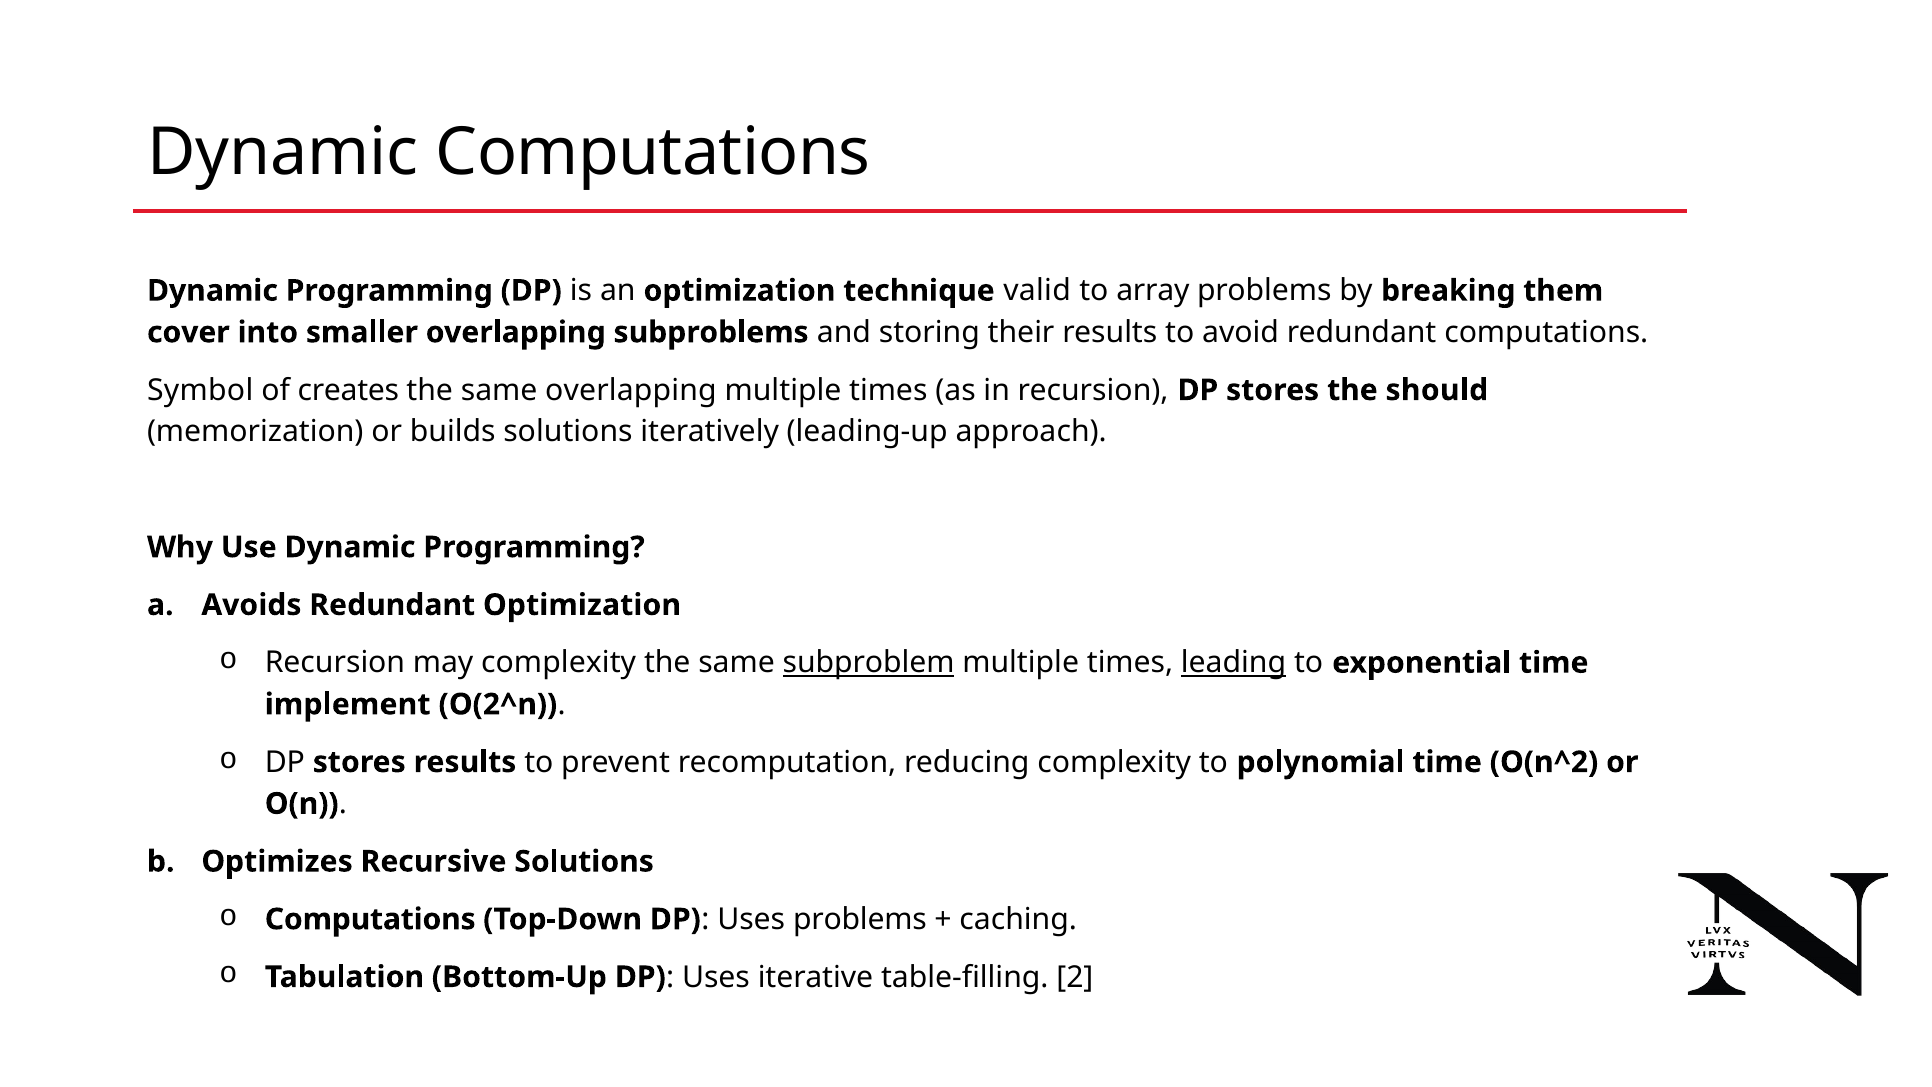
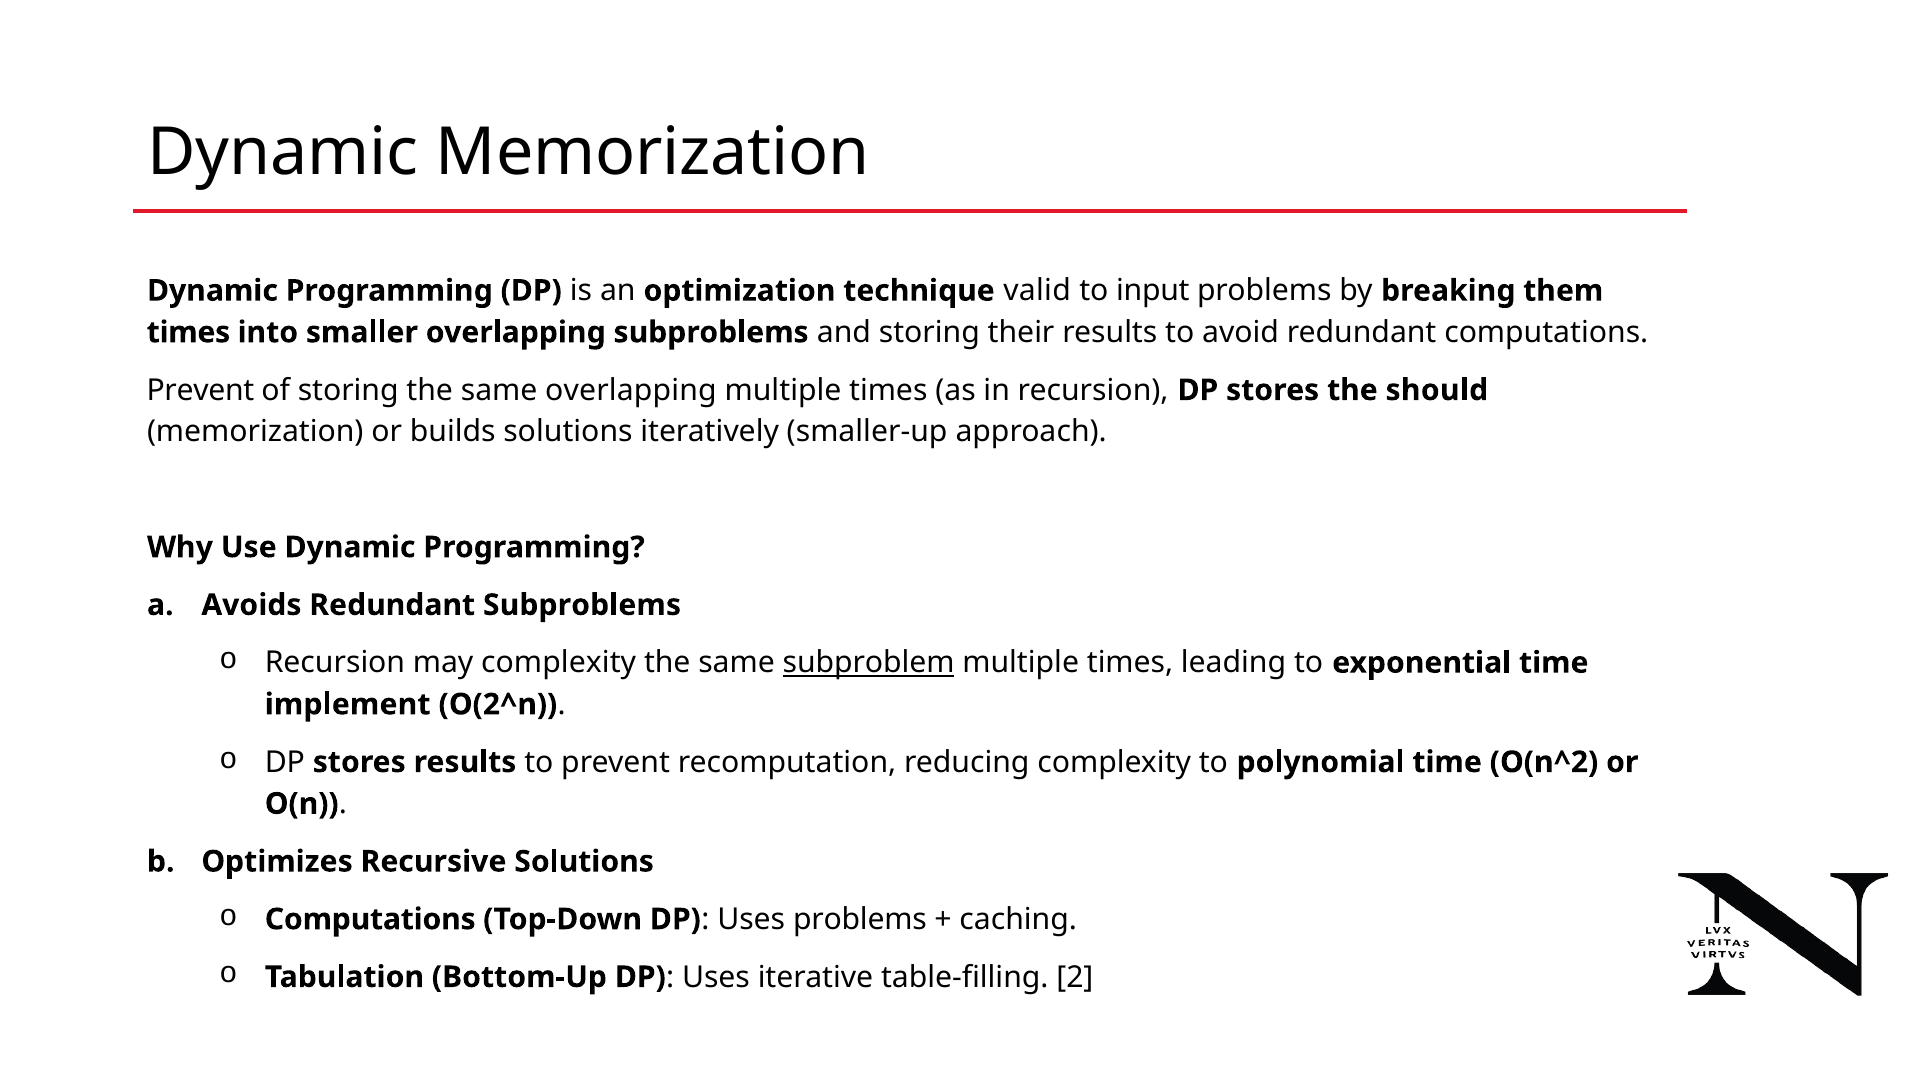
Dynamic Computations: Computations -> Memorization (653, 153)
array: array -> input (1153, 291)
cover: cover -> times (188, 332)
Symbol: Symbol -> Prevent (200, 390)
of creates: creates -> storing (348, 390)
leading-up: leading-up -> smaller-up (867, 432)
Redundant Optimization: Optimization -> Subproblems (582, 605)
leading underline: present -> none (1234, 663)
